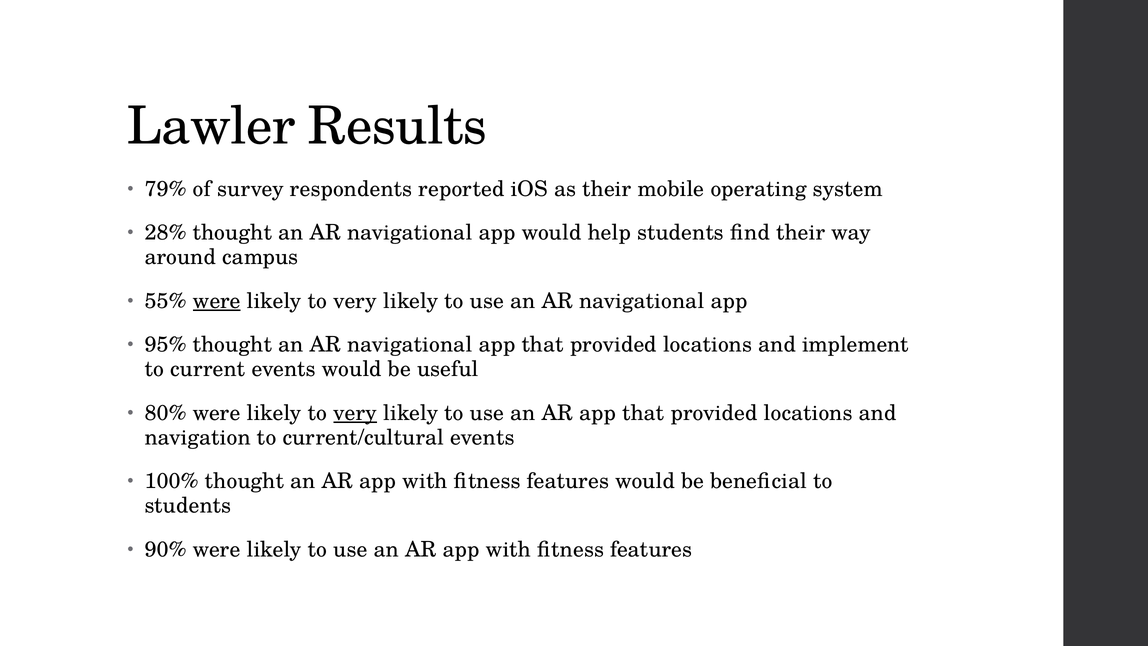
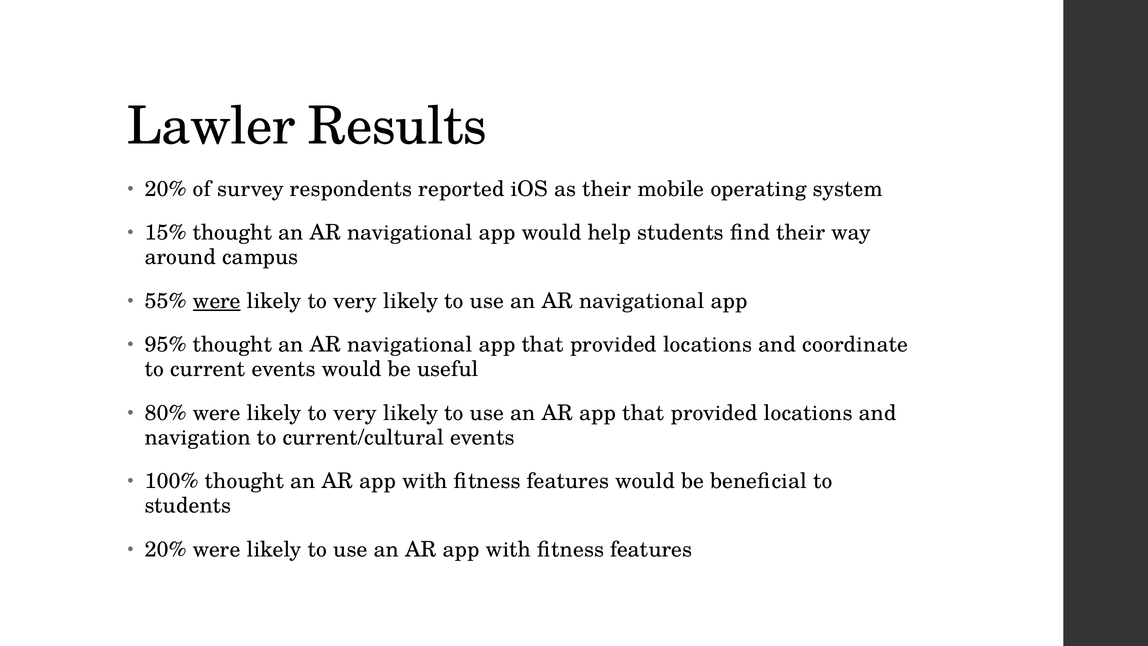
79%: 79% -> 20% (166, 189)
28%: 28% -> 15% (166, 233)
implement: implement -> coordinate (855, 345)
very underline: present -> none (355, 413)
90%: 90% -> 20% (166, 549)
